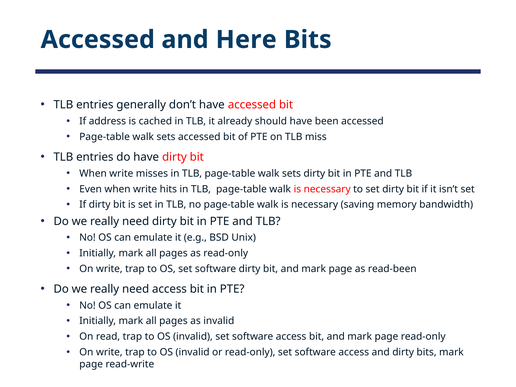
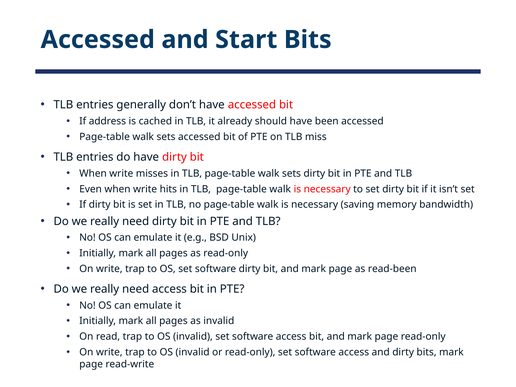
Here: Here -> Start (246, 40)
